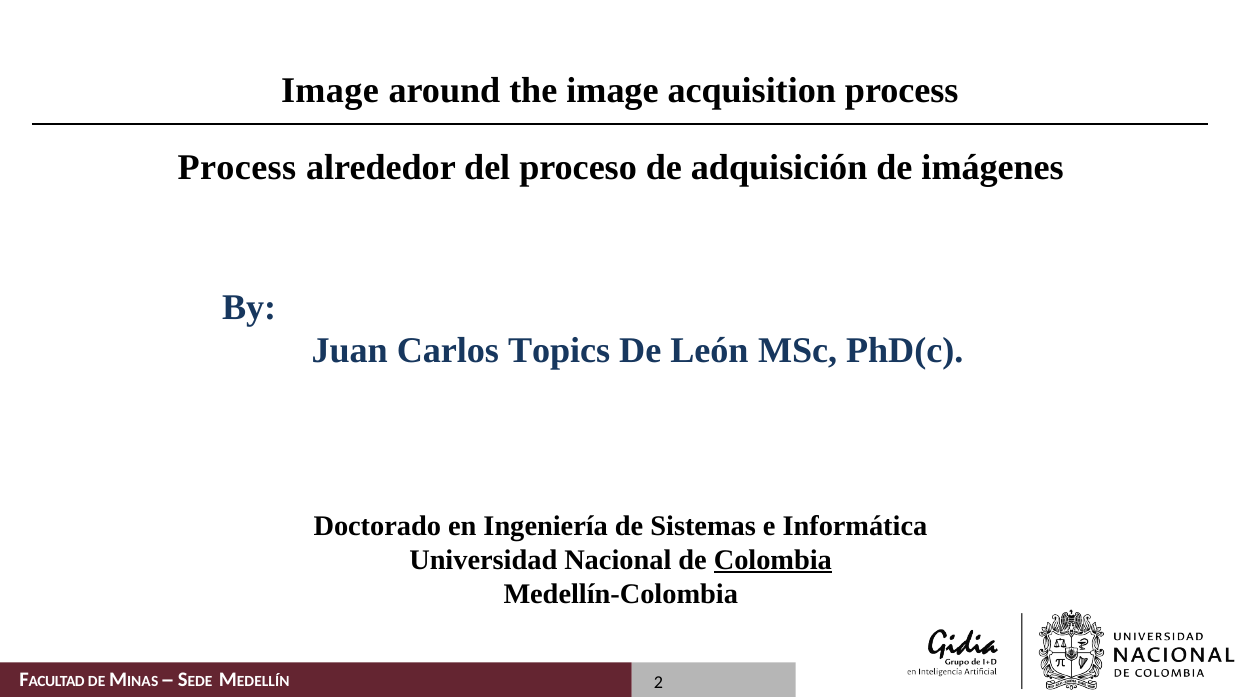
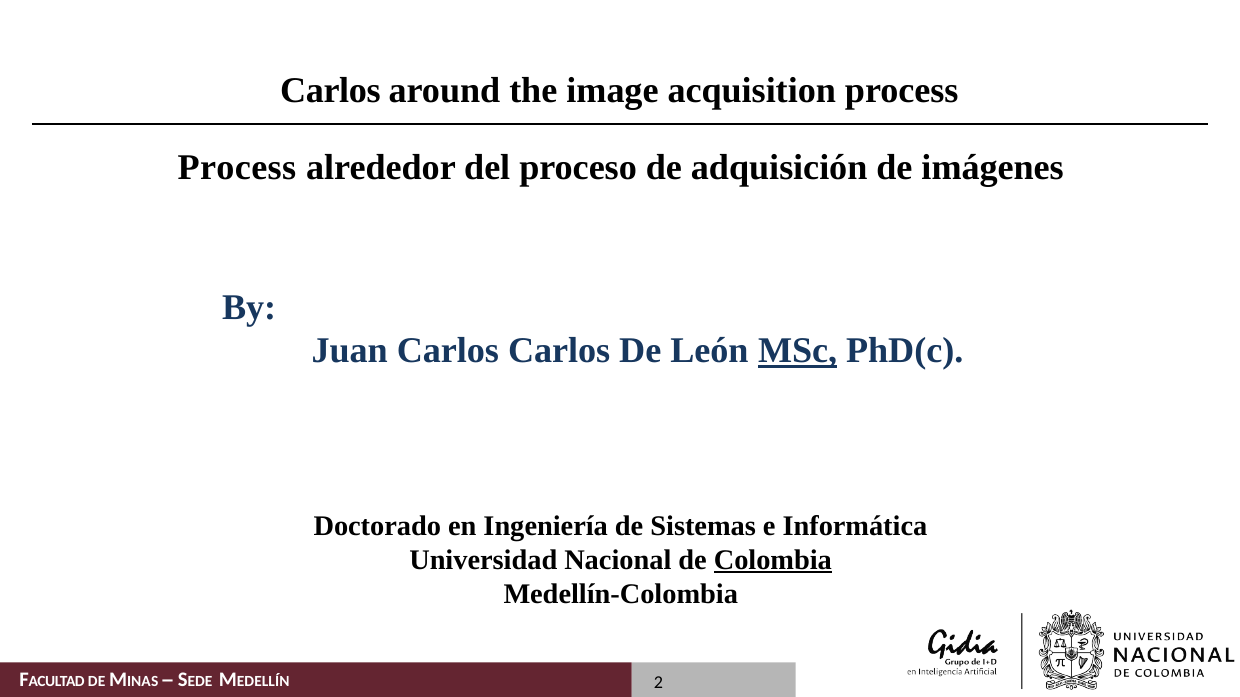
Image: Image -> Carlos (330, 91)
Carlos Topics: Topics -> Carlos (559, 351)
MSc underline: none -> present (798, 351)
